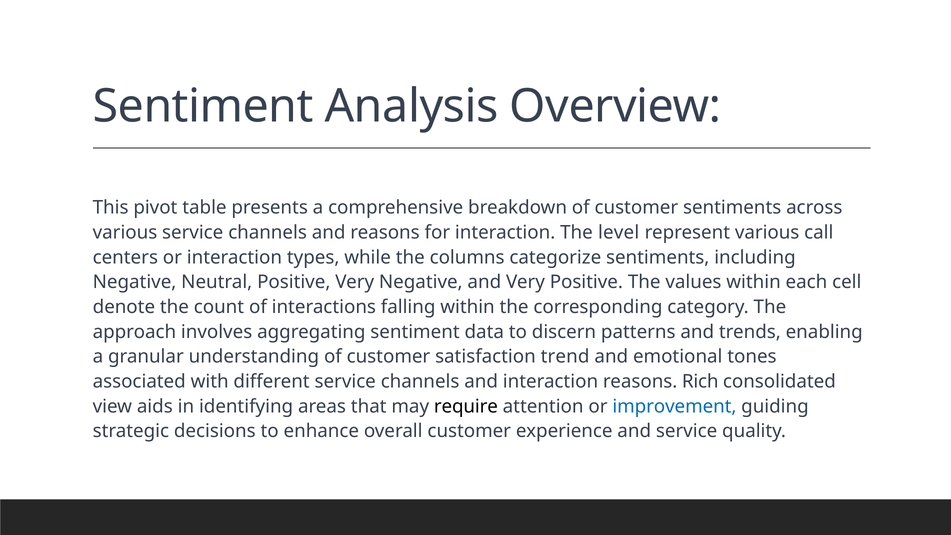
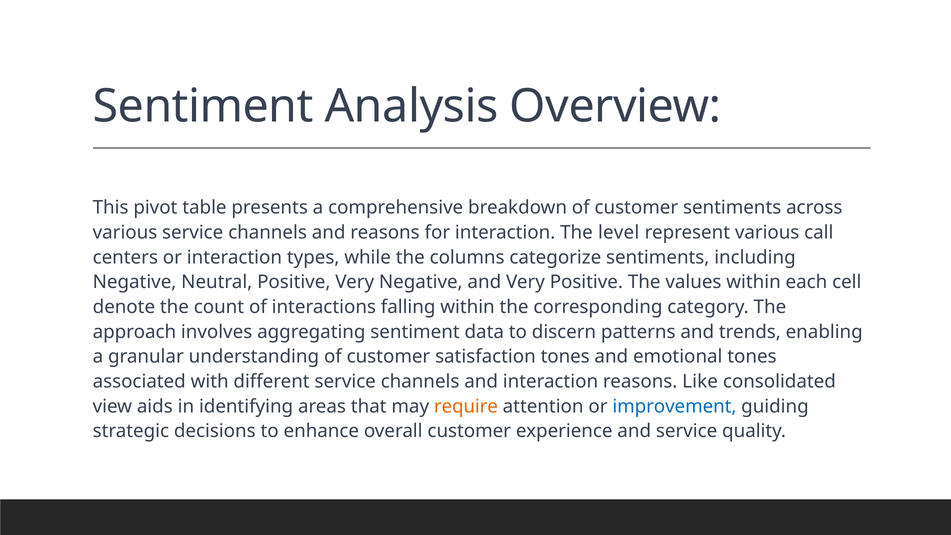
satisfaction trend: trend -> tones (565, 357)
Rich: Rich -> Like (700, 381)
require colour: black -> orange (466, 406)
